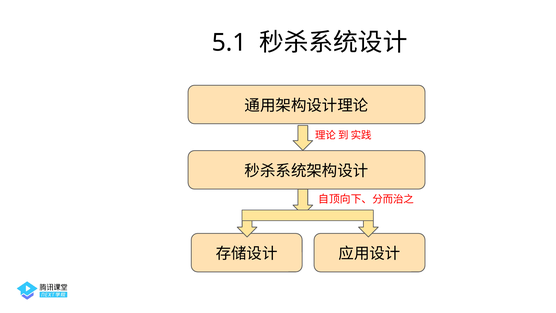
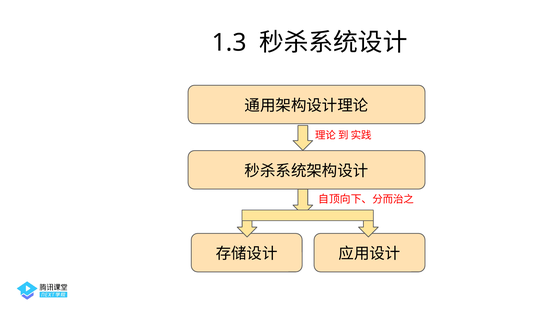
5.1: 5.1 -> 1.3 (229, 43)
